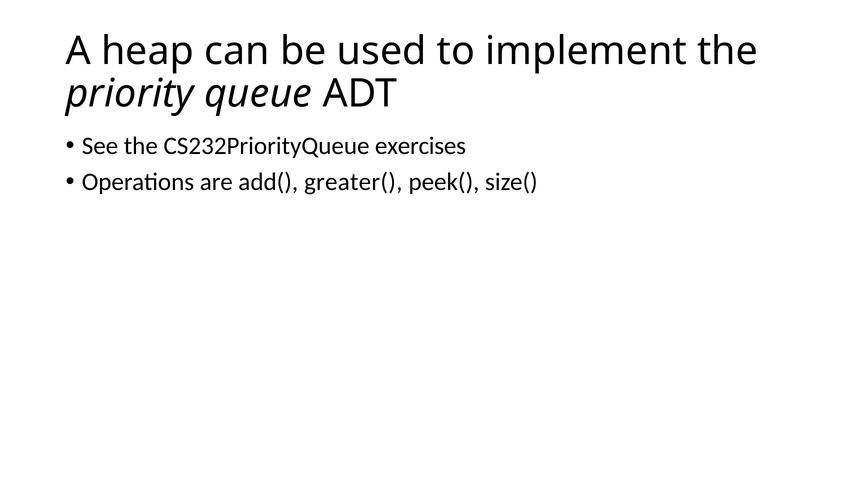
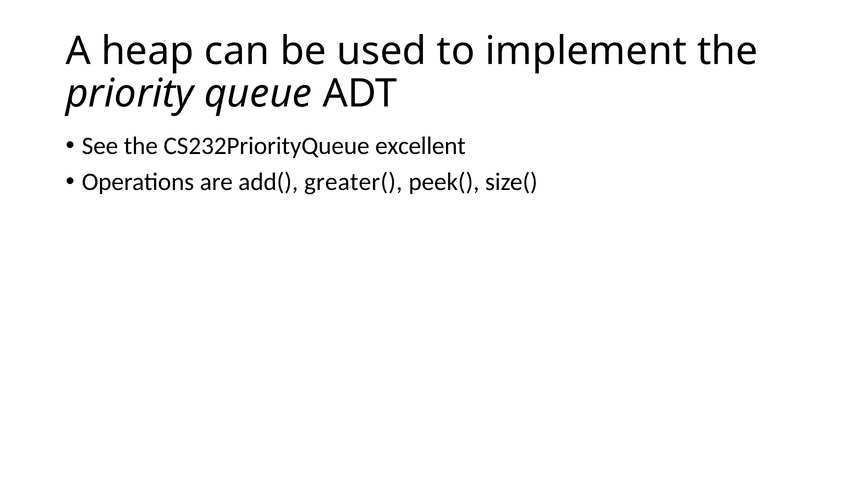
exercises: exercises -> excellent (420, 146)
